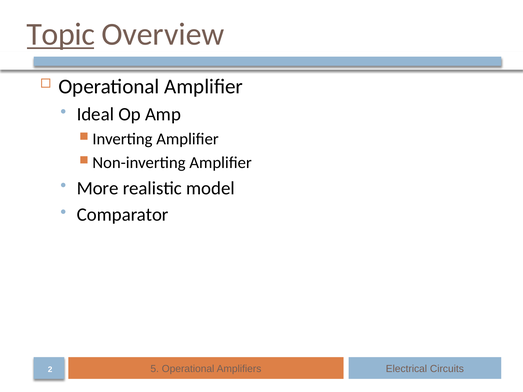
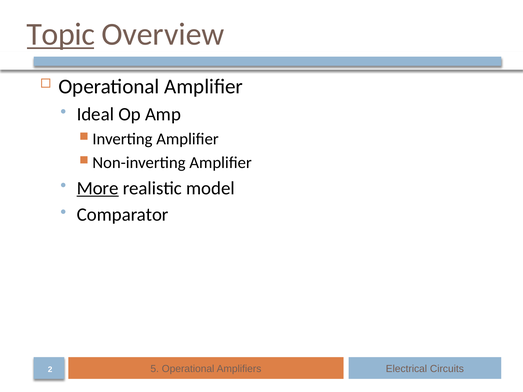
More underline: none -> present (98, 188)
